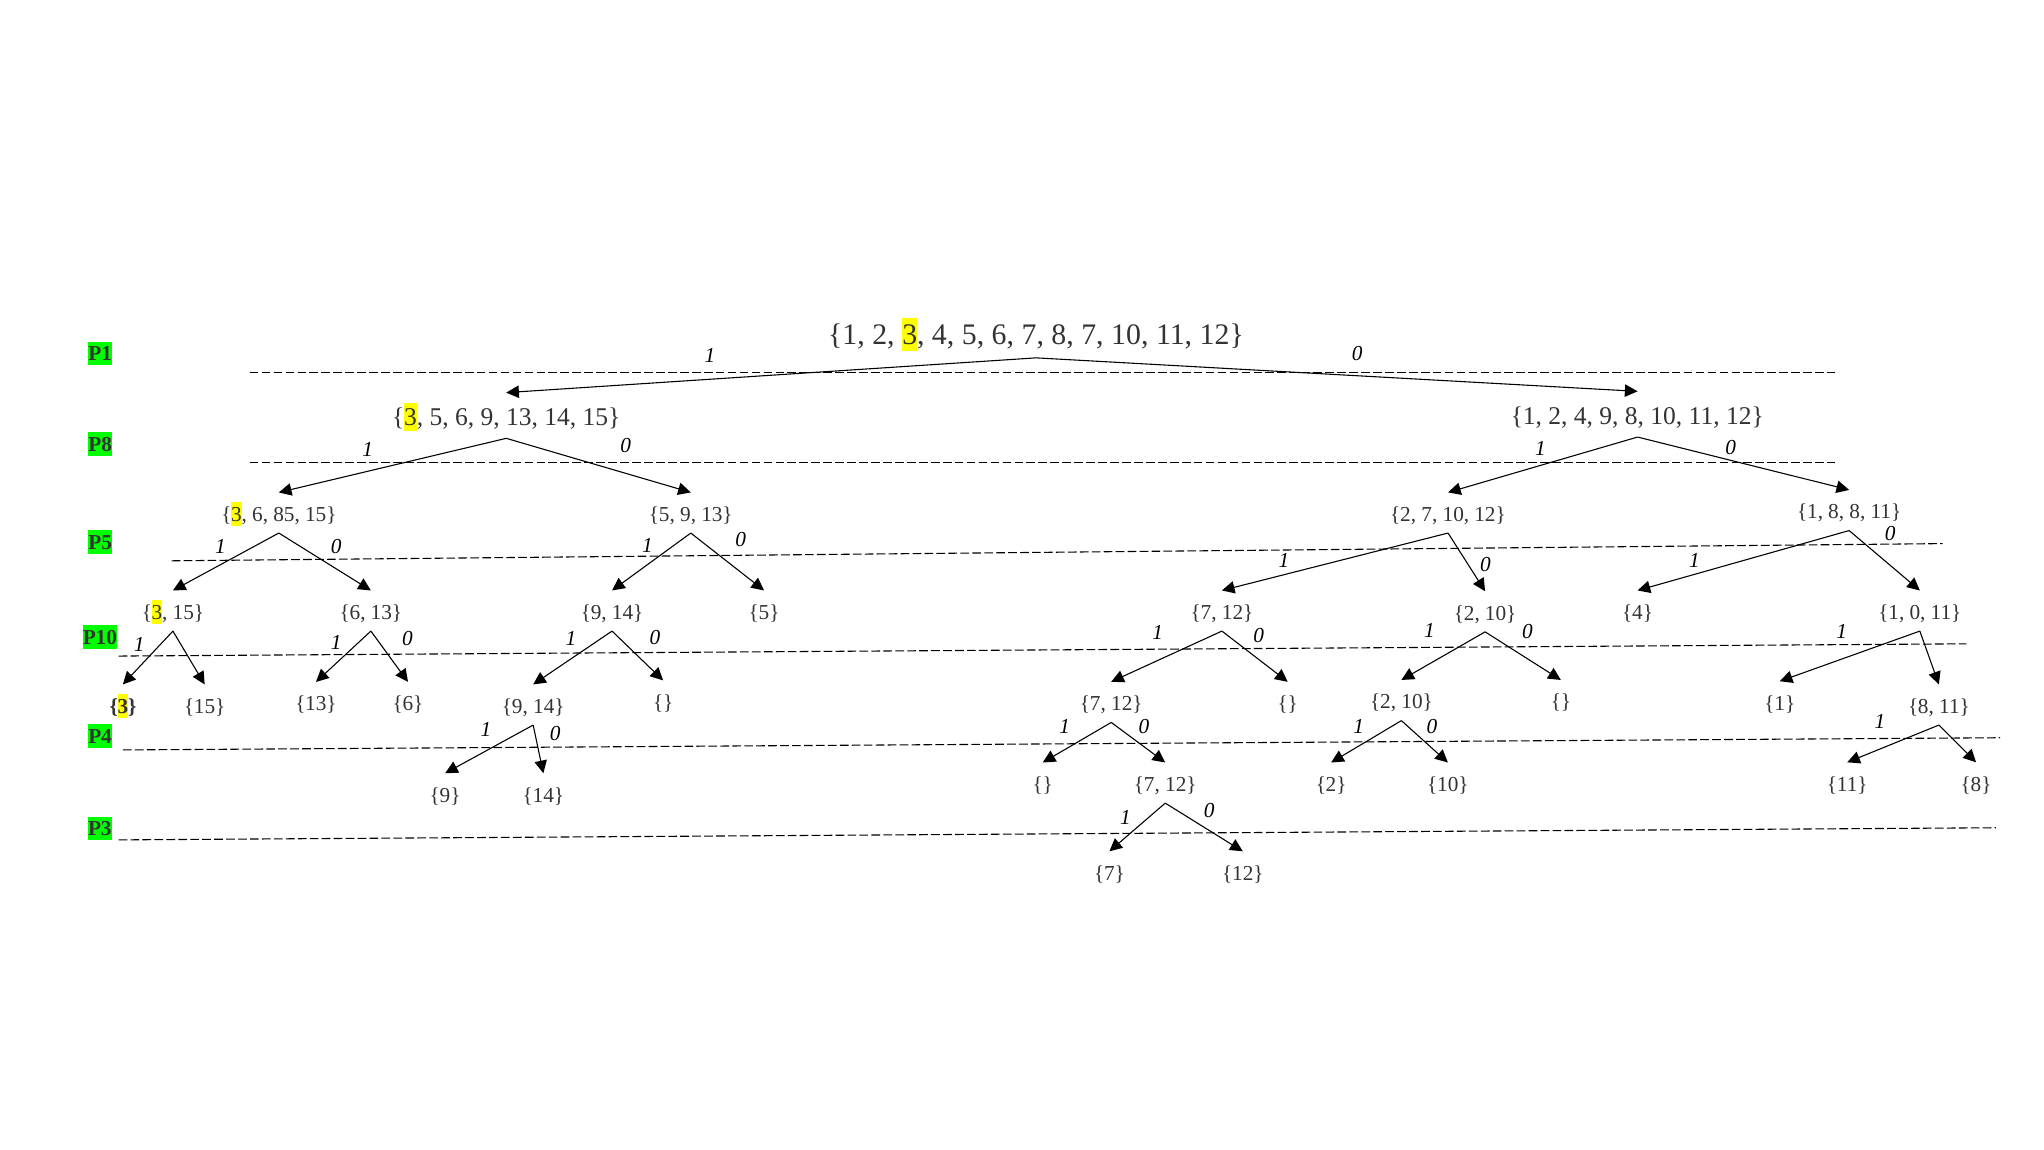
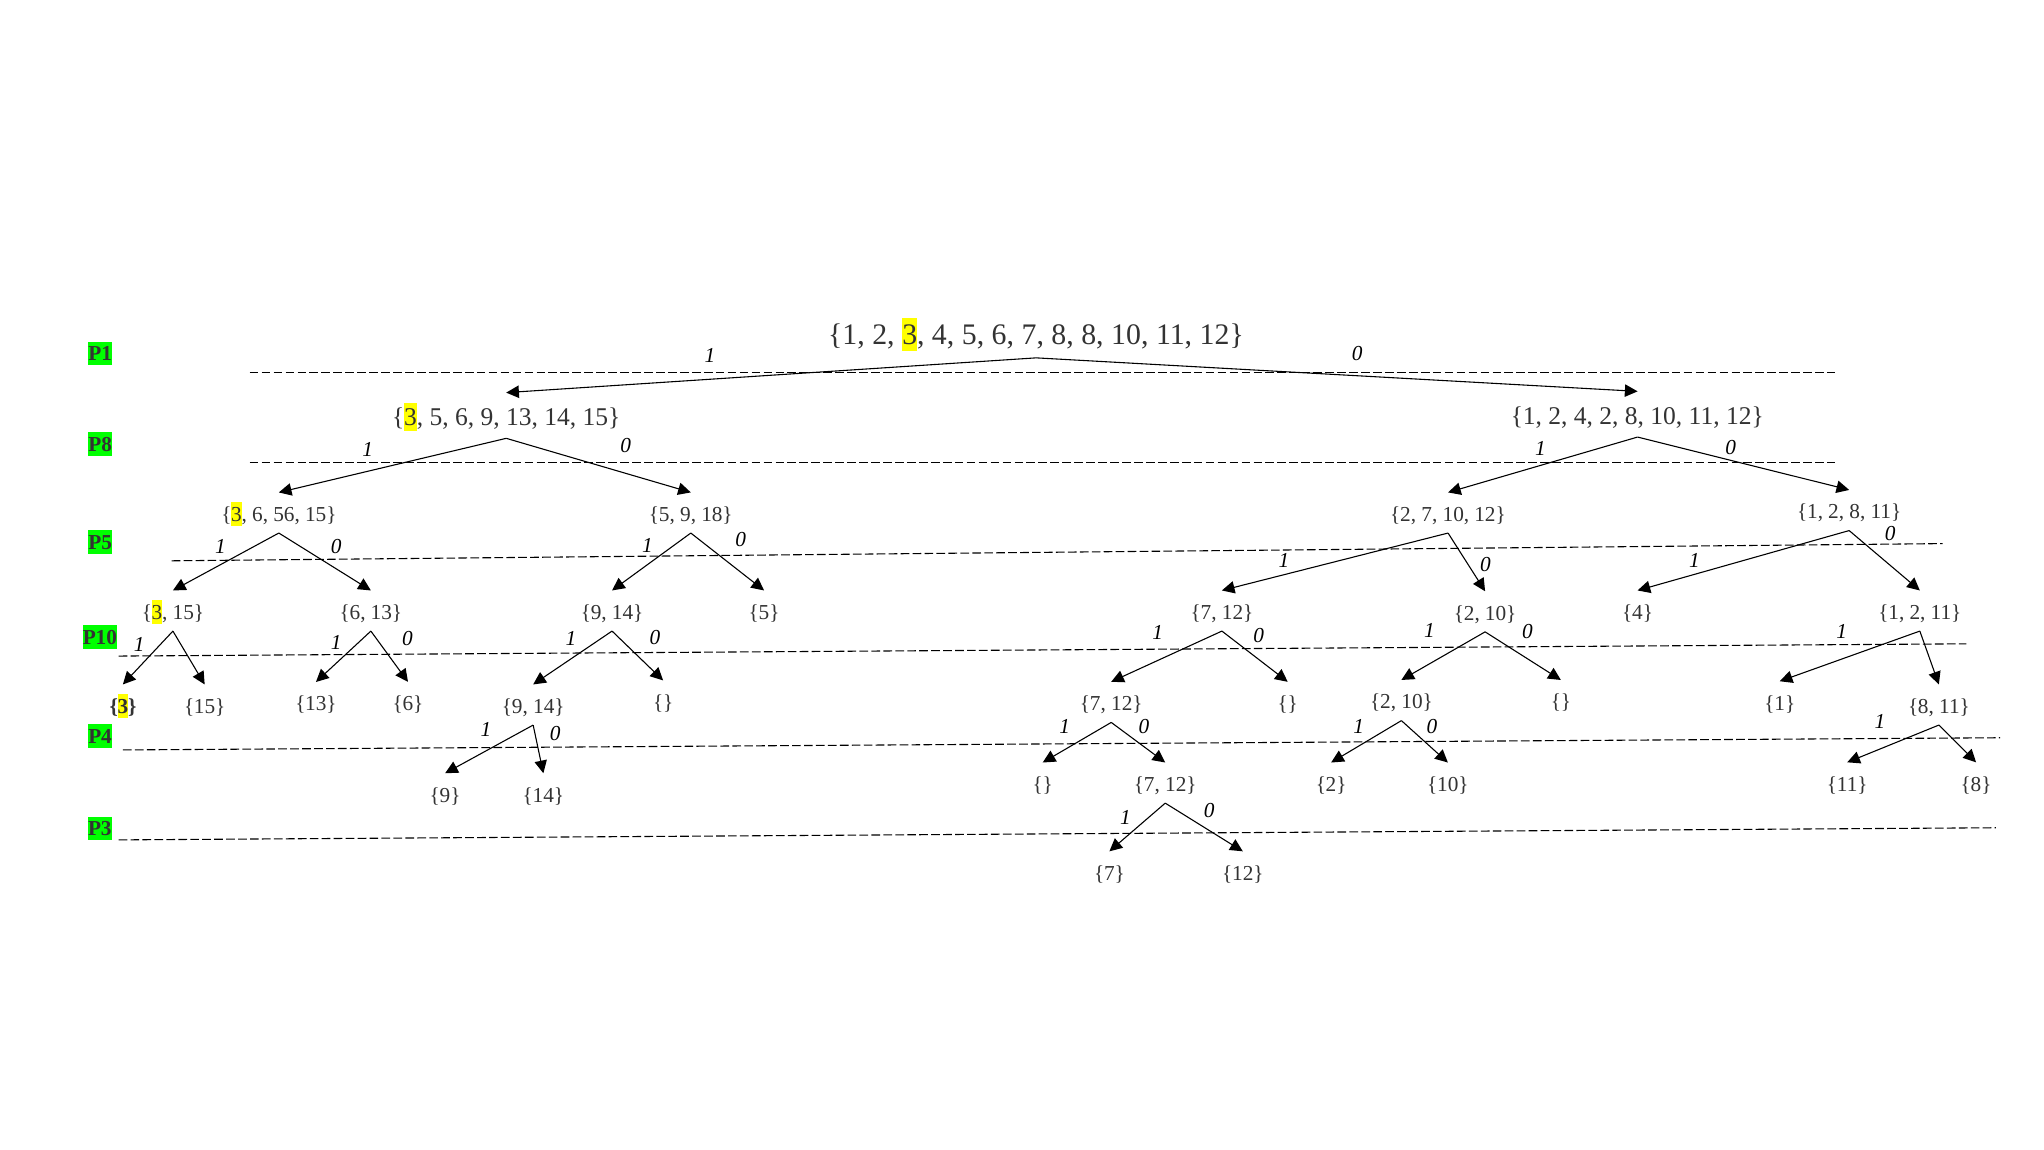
8 7: 7 -> 8 (1092, 334)
4 9: 9 -> 2 (1609, 416)
85: 85 -> 56 (287, 514)
5 9 13: 13 -> 18 (717, 514)
12 1 8: 8 -> 2 (1836, 512)
4 1 0: 0 -> 2 (1918, 612)
